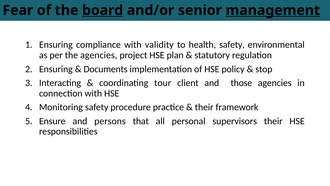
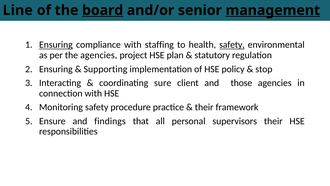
Fear: Fear -> Line (18, 10)
Ensuring underline: none -> present (56, 45)
validity: validity -> staffing (159, 45)
safety underline: none -> present (232, 45)
Documents: Documents -> Supporting (105, 69)
tour: tour -> sure (163, 83)
persons: persons -> findings (110, 121)
